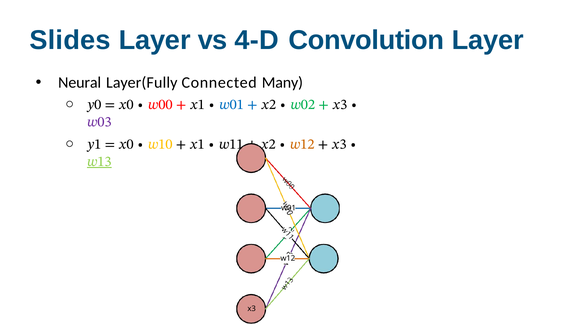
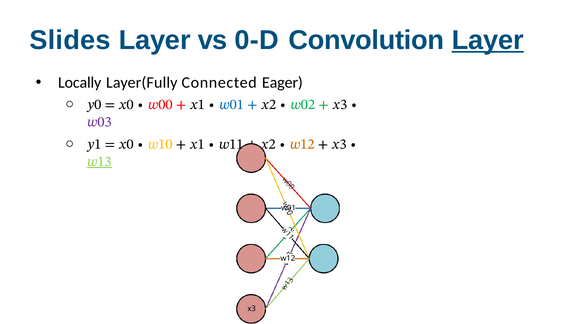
4-D: 4-D -> 0-D (257, 40)
Layer underline: none -> present (488, 40)
Neural: Neural -> Locally (80, 83)
Many: Many -> Eager (282, 83)
